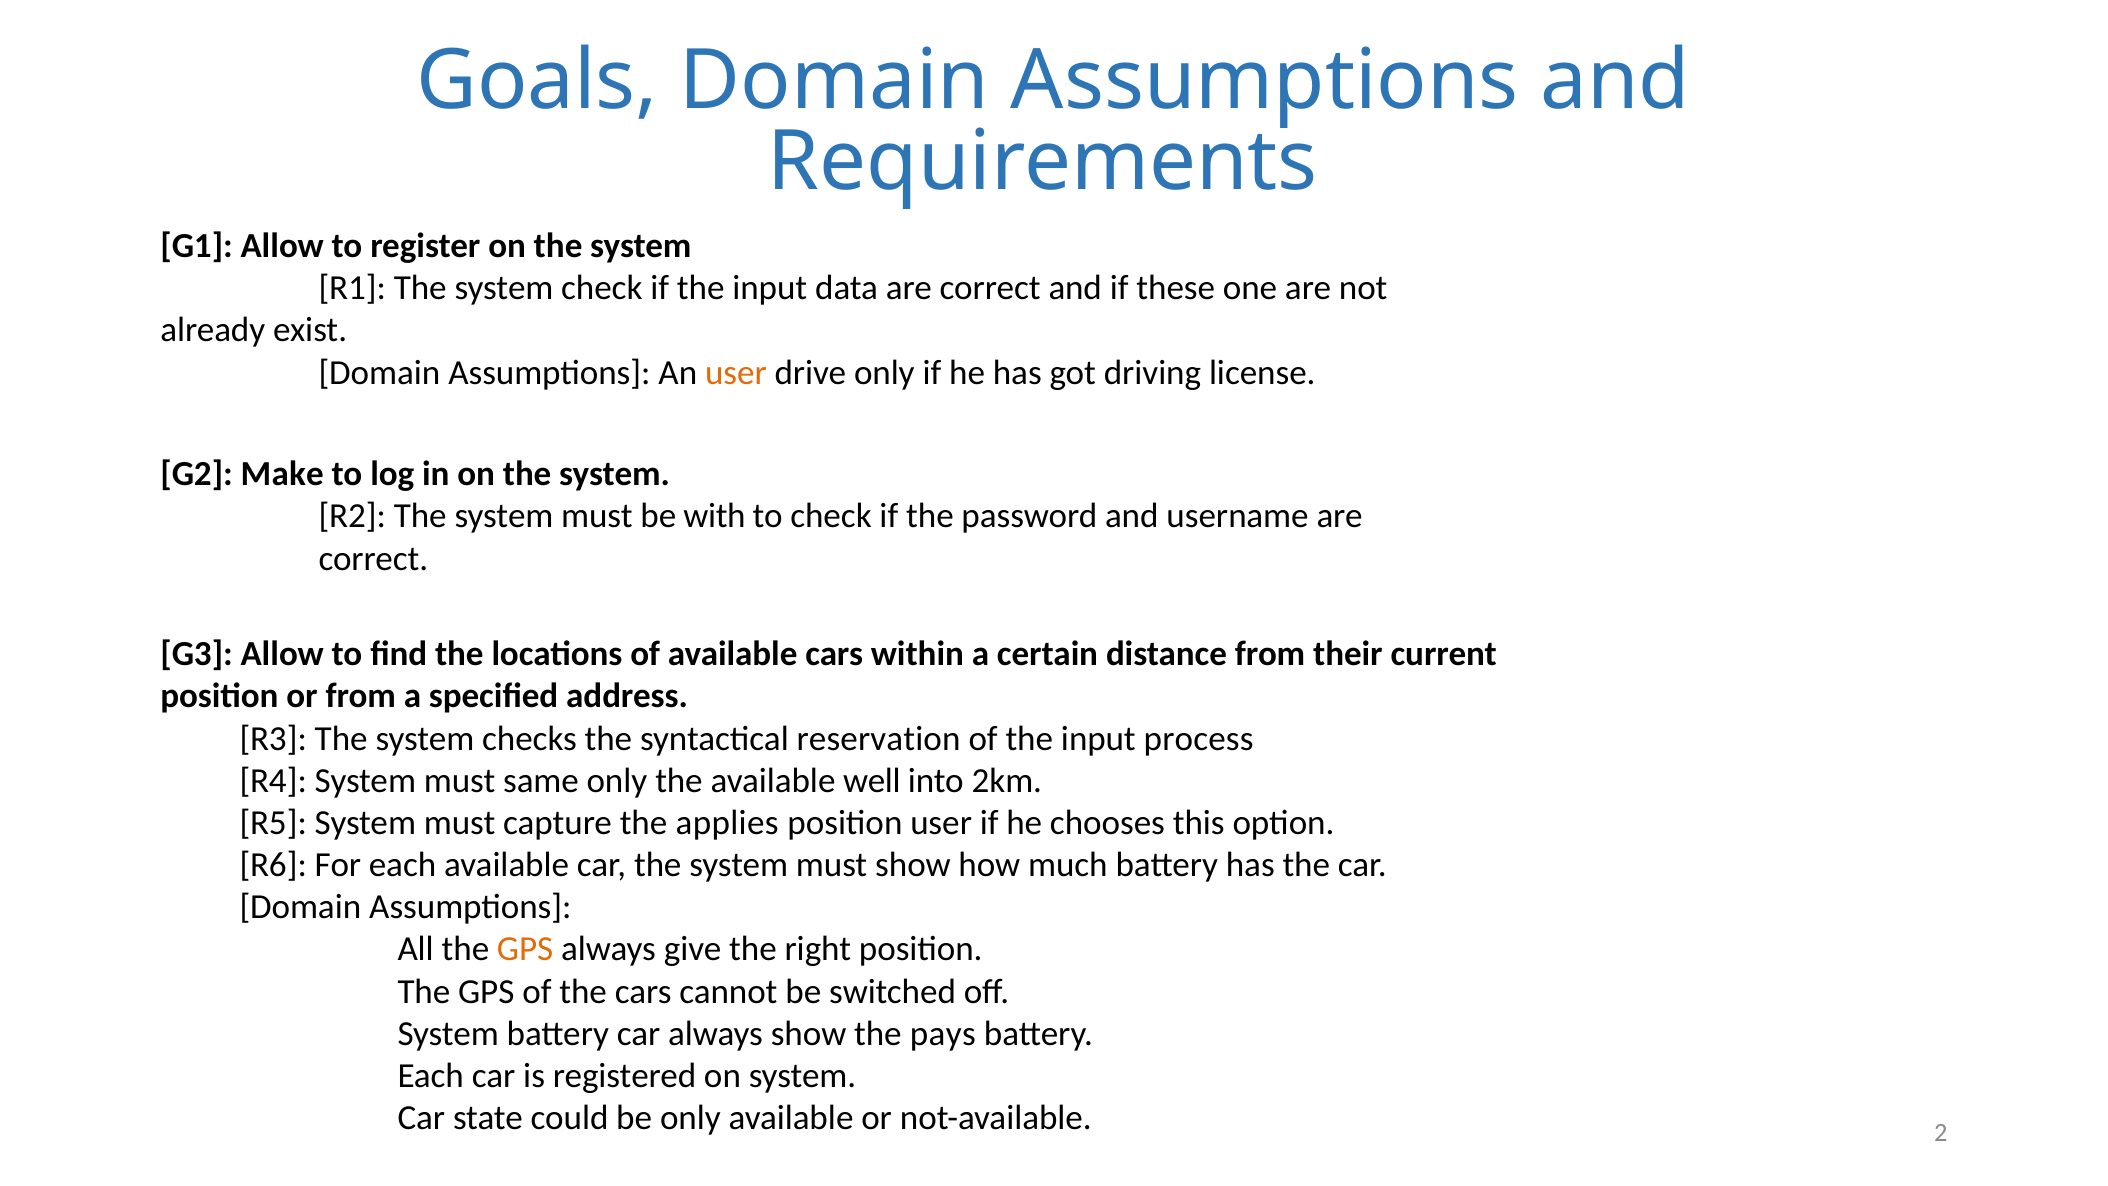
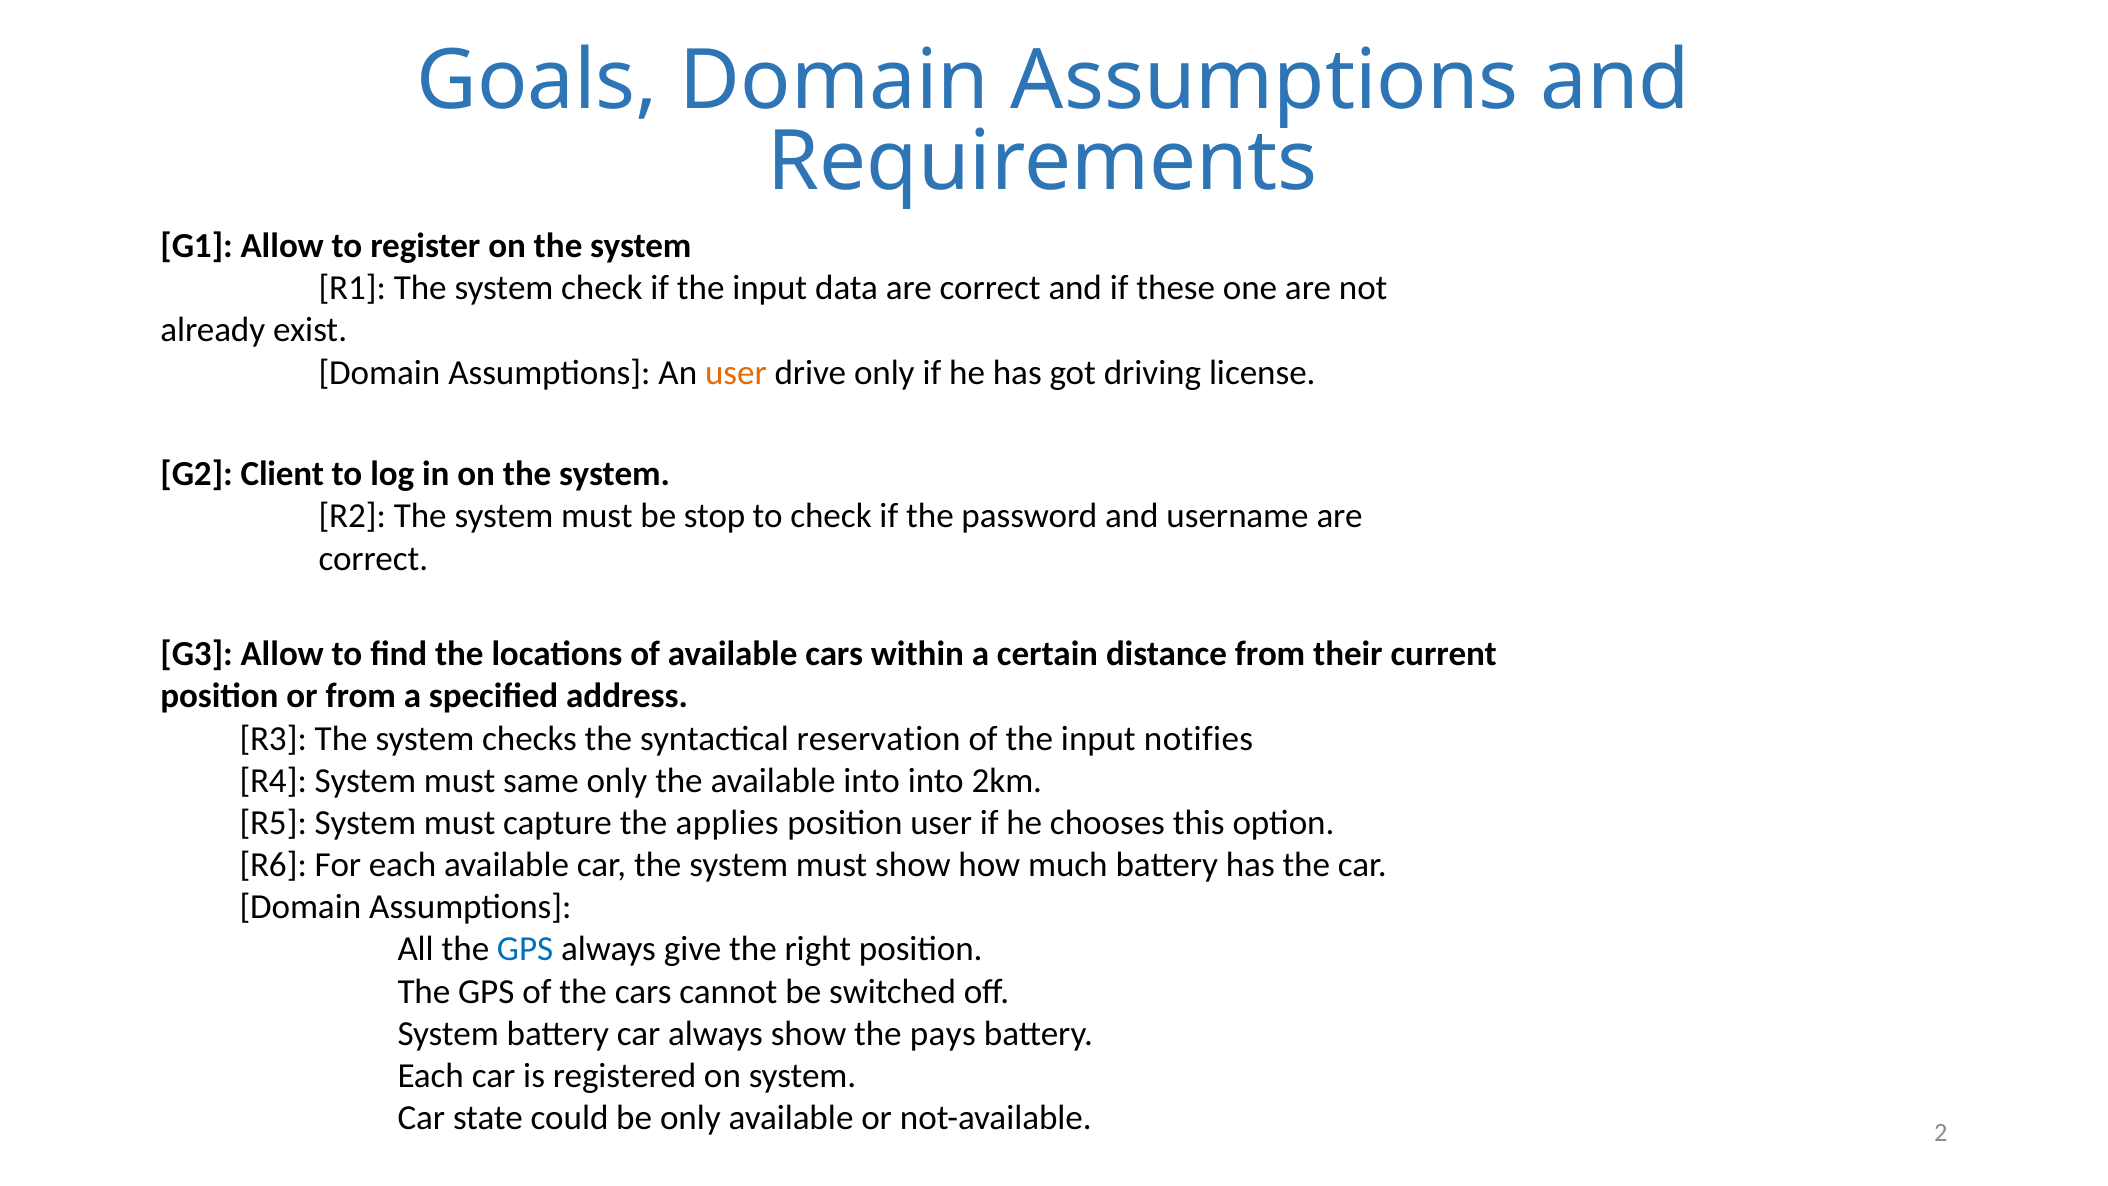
Make: Make -> Client (282, 474)
with: with -> stop (715, 516)
process: process -> notifies (1199, 738)
available well: well -> into (872, 781)
GPS colour: orange -> blue (525, 949)
